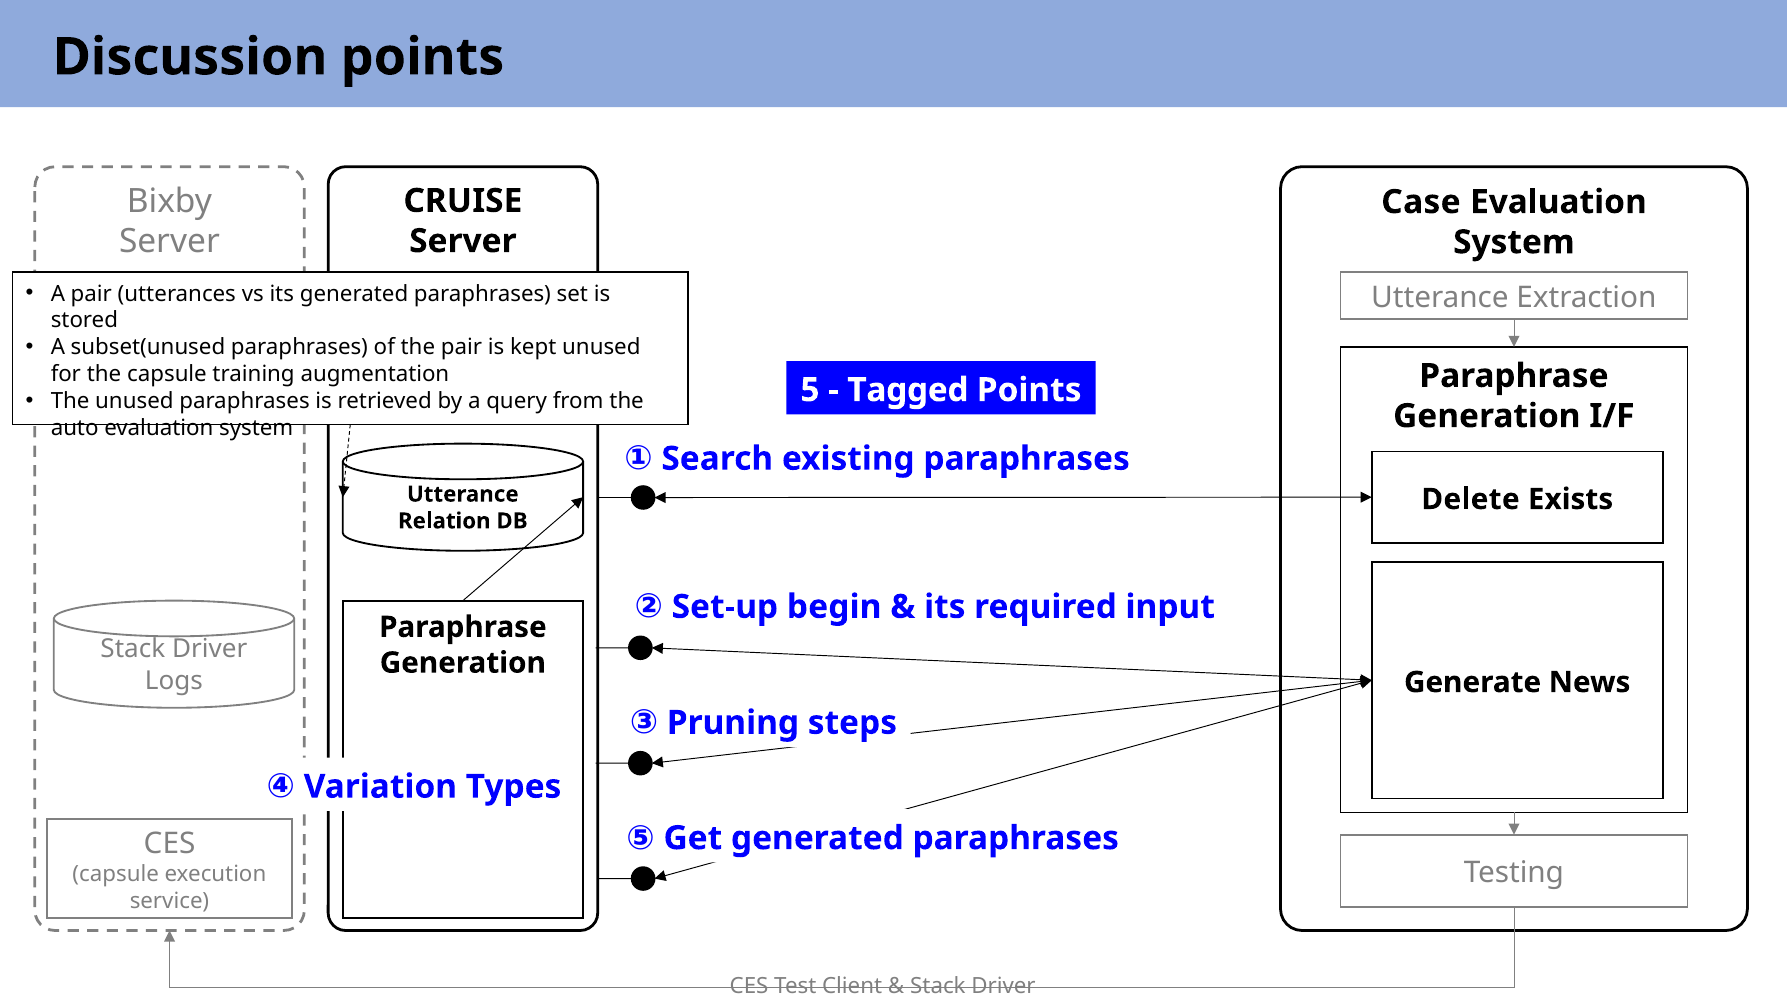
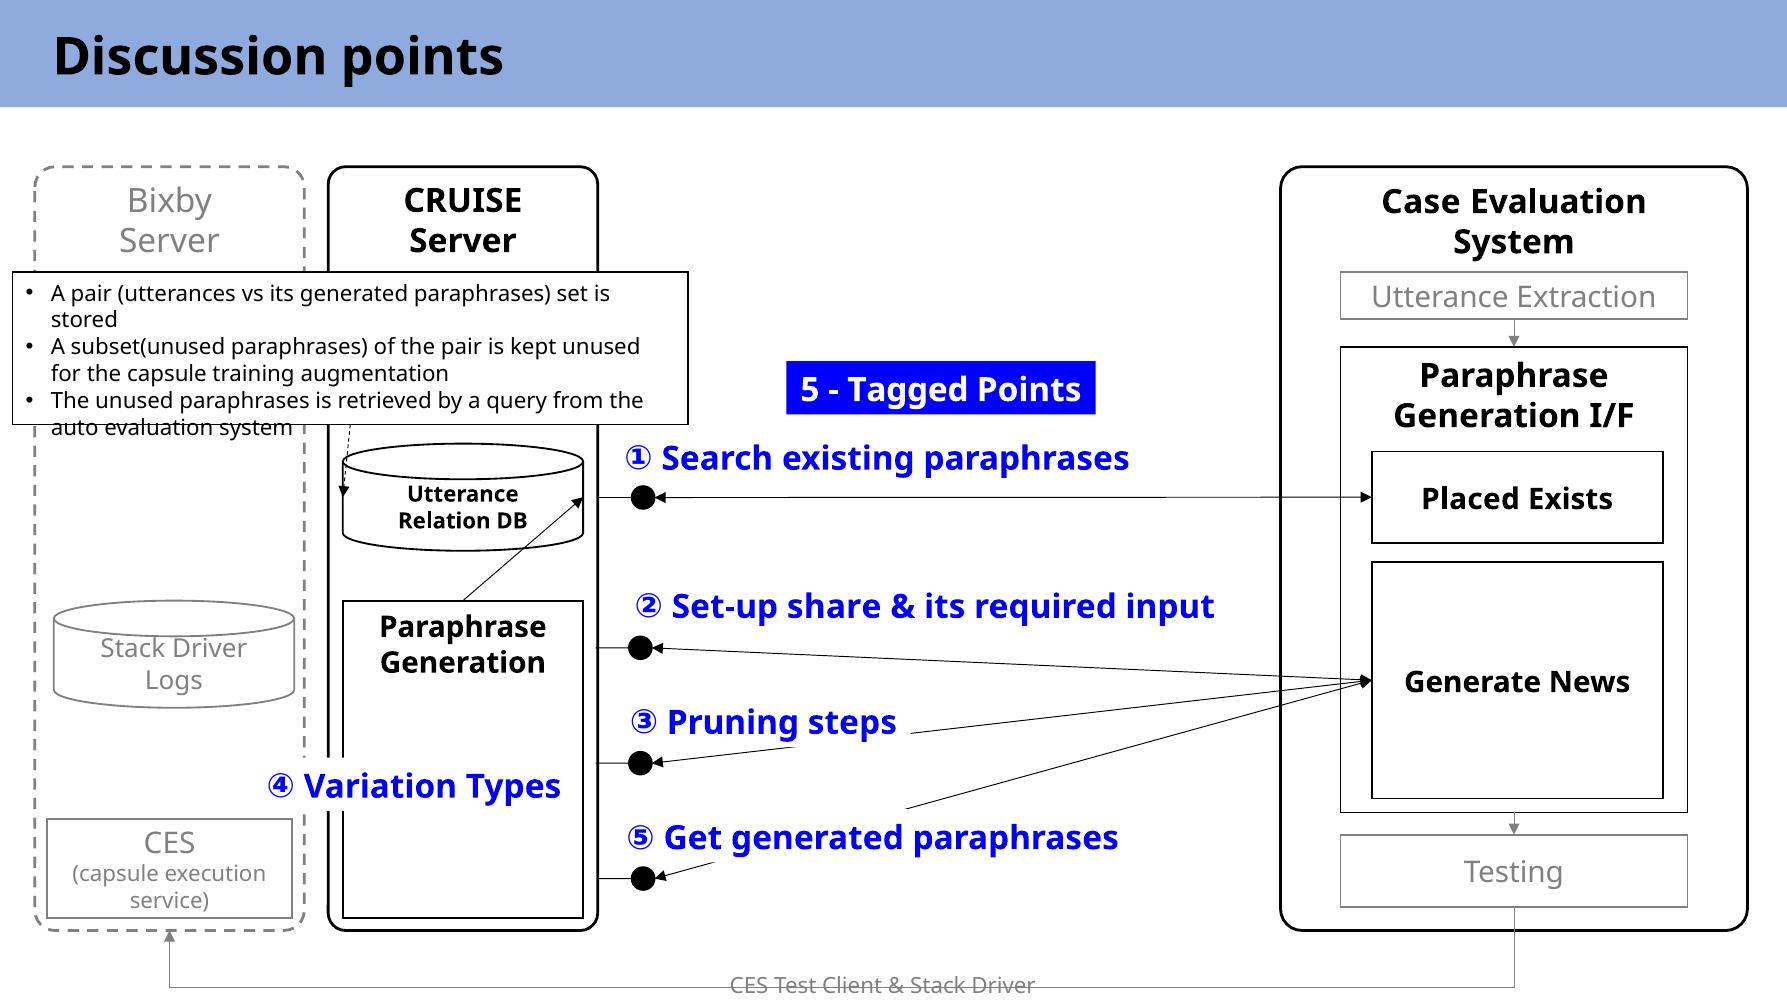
Delete: Delete -> Placed (1471, 499)
begin: begin -> share (834, 607)
